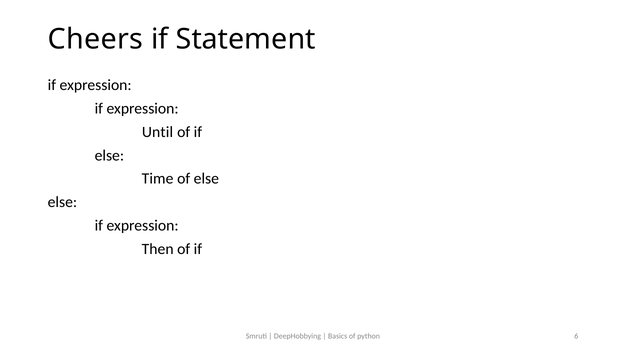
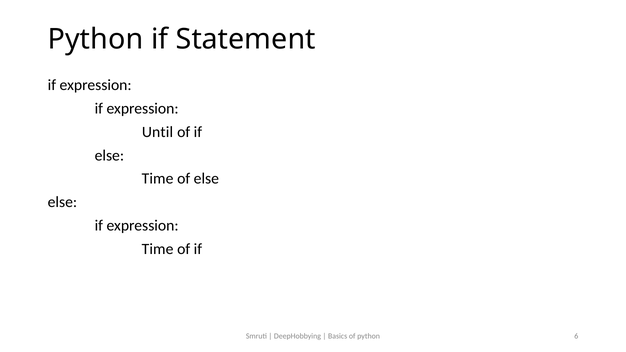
Cheers: Cheers -> Python (96, 39)
Then: Then -> Time (158, 249)
